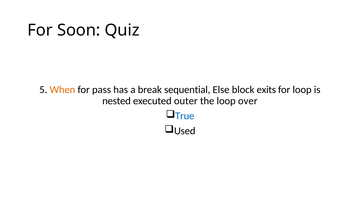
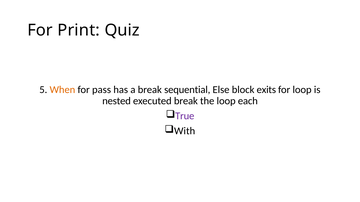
Soon: Soon -> Print (79, 30)
executed outer: outer -> break (186, 101)
over: over -> each (248, 101)
True colour: blue -> purple (185, 116)
Used: Used -> With (185, 131)
